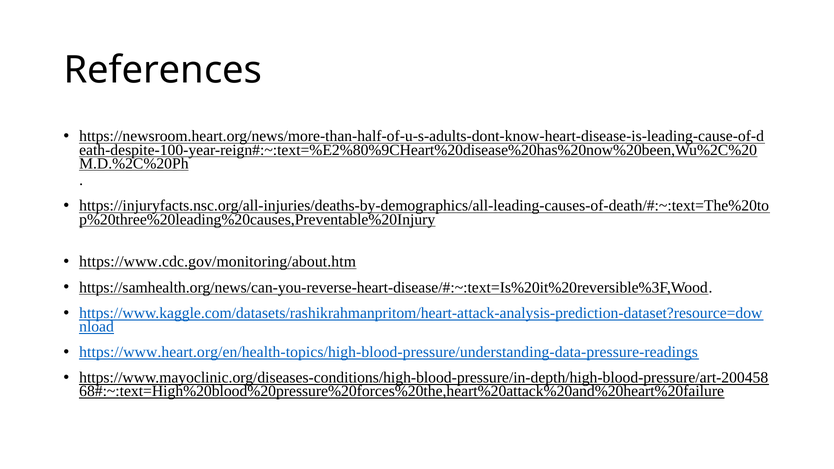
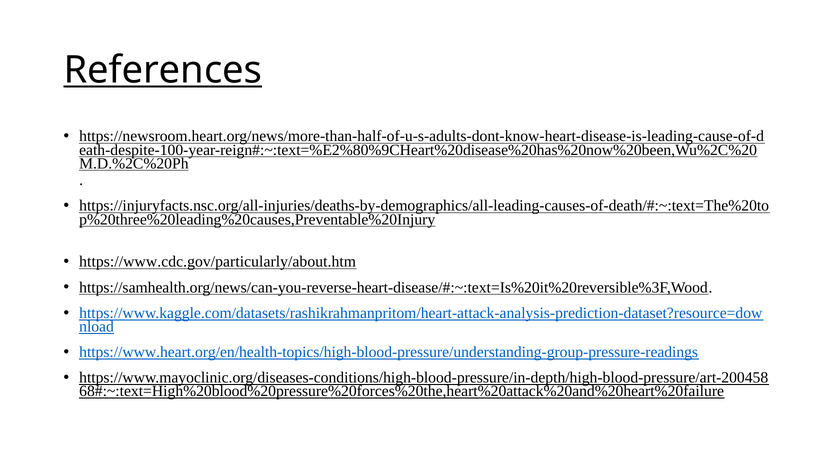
References underline: none -> present (163, 70)
https://www.cdc.gov/monitoring/about.htm: https://www.cdc.gov/monitoring/about.htm -> https://www.cdc.gov/particularly/about.htm (218, 262)
https://www.heart.org/en/health-topics/high-blood-pressure/understanding-data-pressure-readings: https://www.heart.org/en/health-topics/high-blood-pressure/understanding-data-pressure-readings -> https://www.heart.org/en/health-topics/high-blood-pressure/understanding-group-pressure-readings (389, 352)
